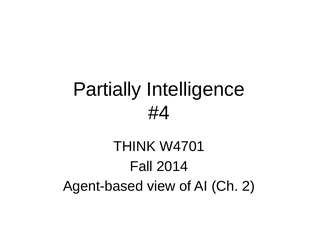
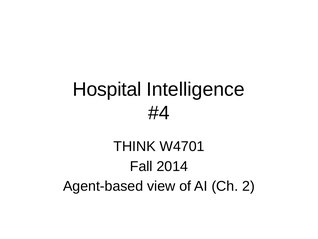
Partially: Partially -> Hospital (107, 89)
